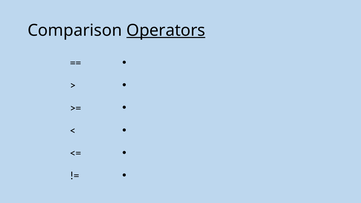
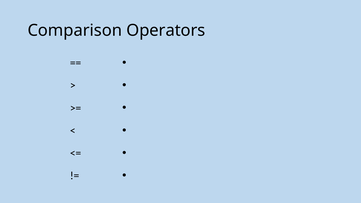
Operators underline: present -> none (166, 30)
